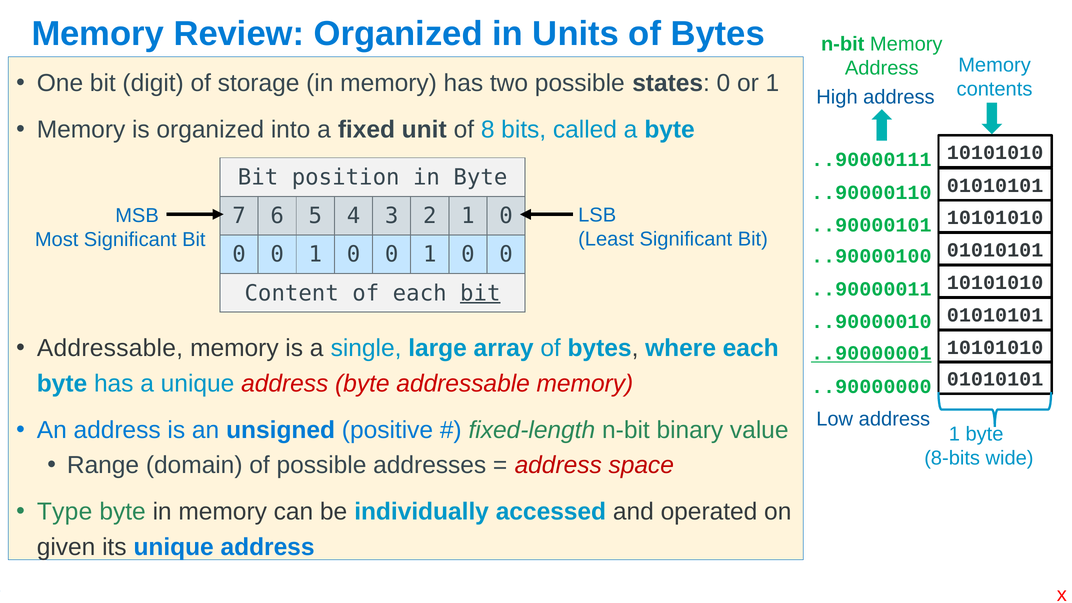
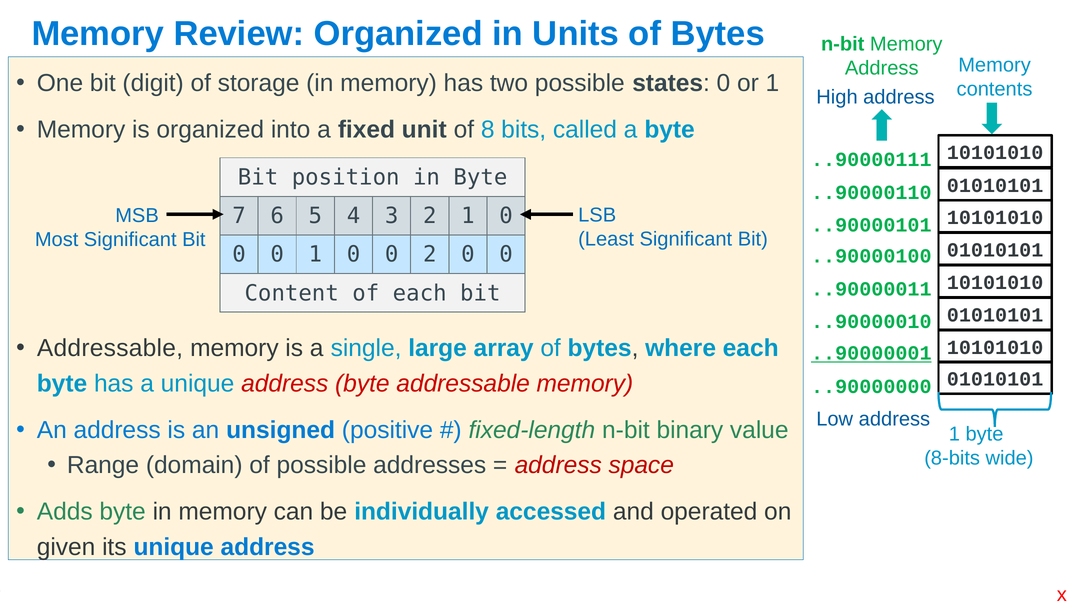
1 0 0 1: 1 -> 2 (430, 255)
bit underline: present -> none (480, 293)
Type: Type -> Adds (65, 512)
